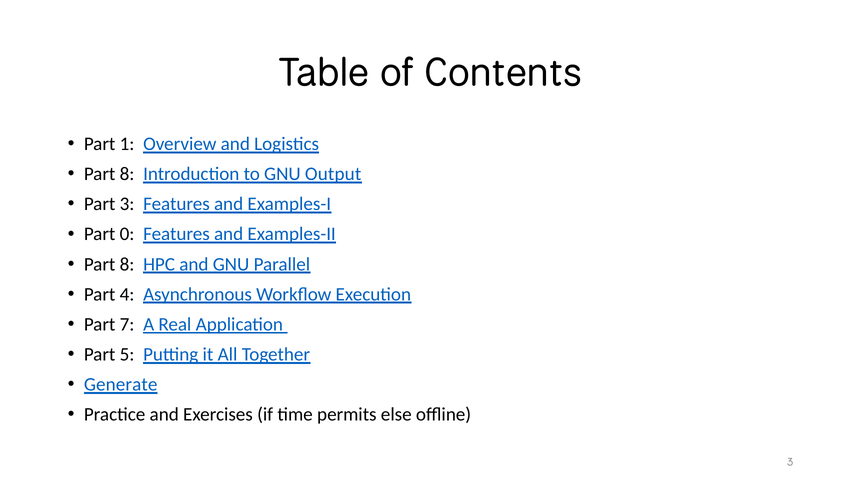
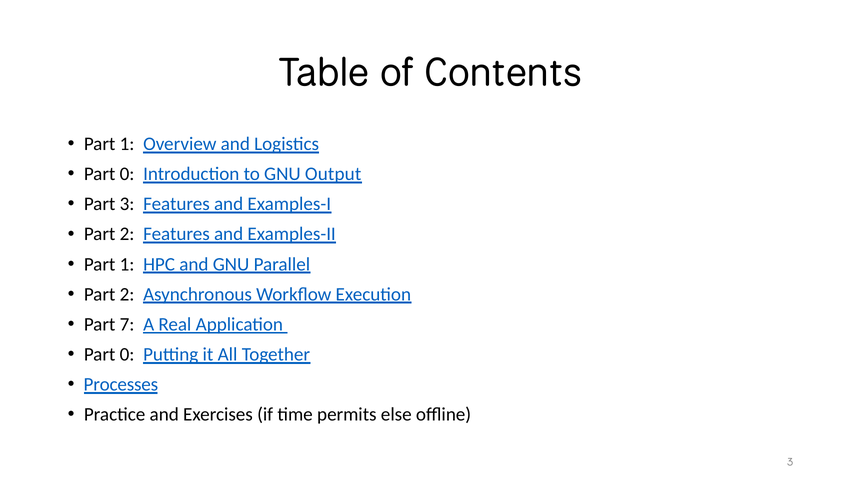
8: 8 -> 0 (127, 174)
0: 0 -> 2 (127, 234)
8: 8 -> 1 (127, 264)
4: 4 -> 2 (127, 294)
5: 5 -> 0 (127, 354)
Generate: Generate -> Processes (121, 384)
